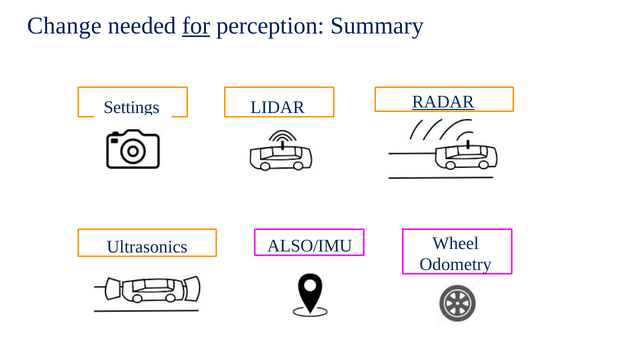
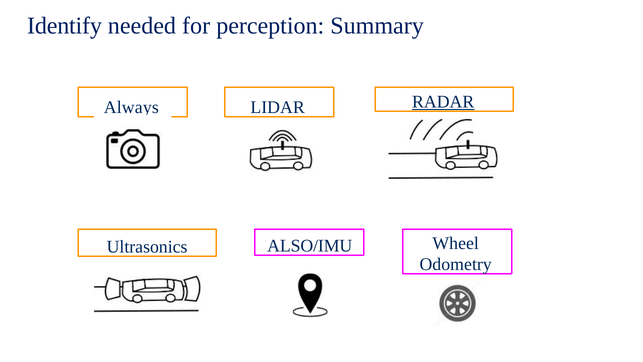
Change: Change -> Identify (65, 26)
for underline: present -> none (196, 26)
Settings: Settings -> Always (131, 107)
